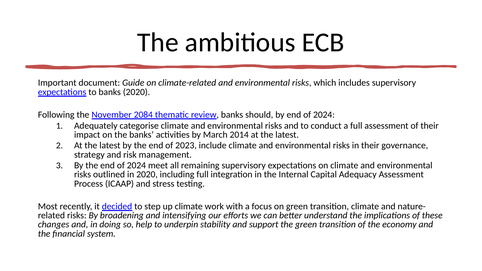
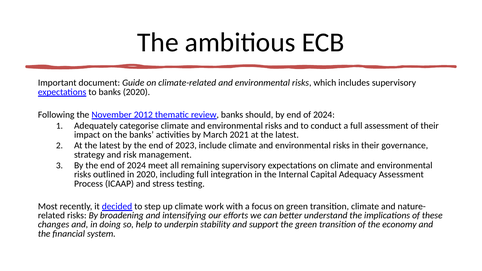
2084: 2084 -> 2012 (143, 115)
2014: 2014 -> 2021 (239, 135)
